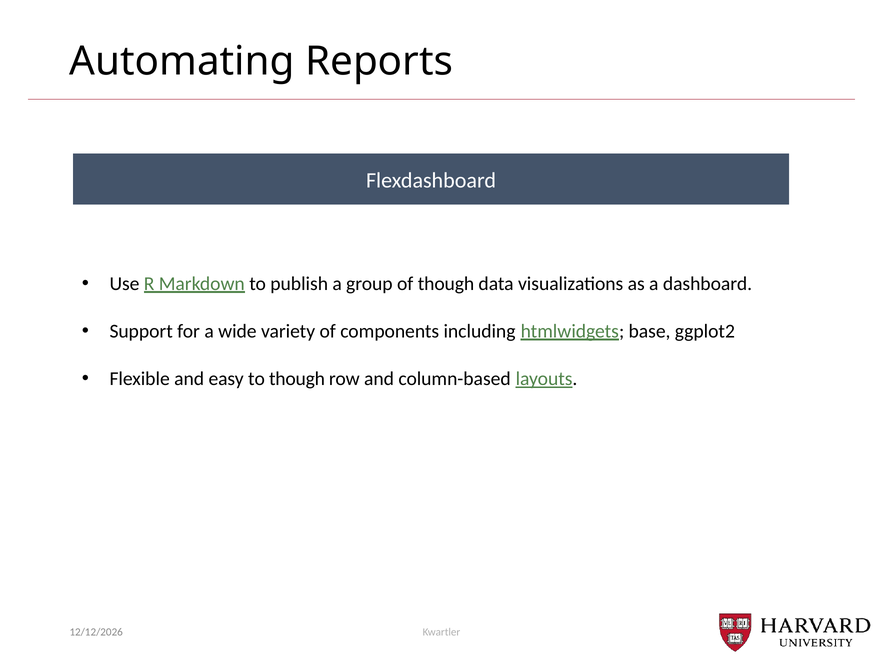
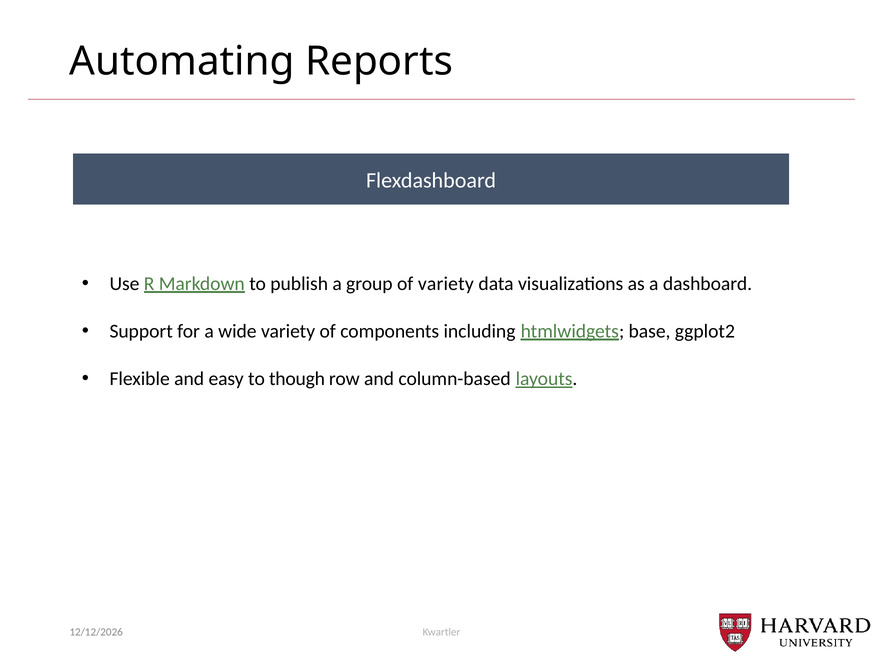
of though: though -> variety (446, 284)
